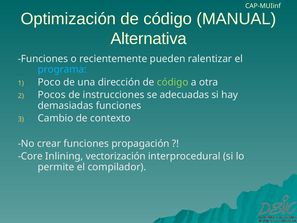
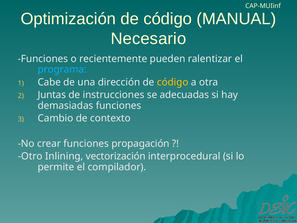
Alternativa: Alternativa -> Necesario (148, 39)
Poco: Poco -> Cabe (49, 82)
código colour: light green -> yellow (173, 82)
Pocos: Pocos -> Juntas (52, 95)
Core: Core -> Otro (30, 156)
